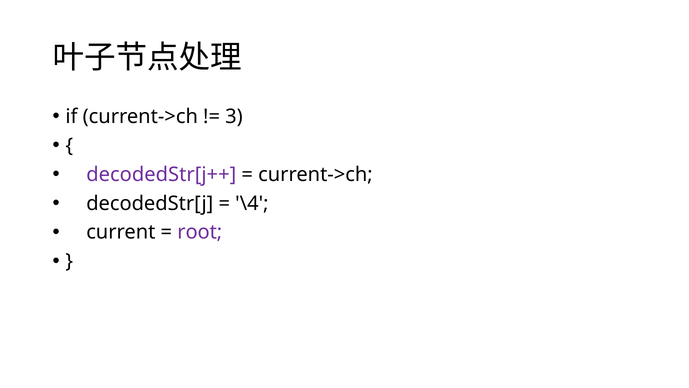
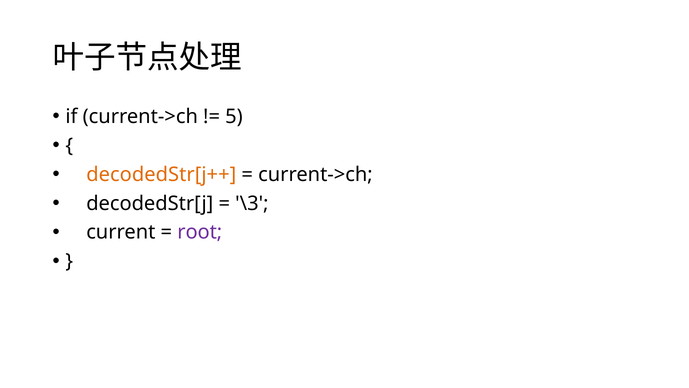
3: 3 -> 5 (234, 116)
decodedStr[j++ colour: purple -> orange (161, 174)
\4: \4 -> \3 (252, 203)
